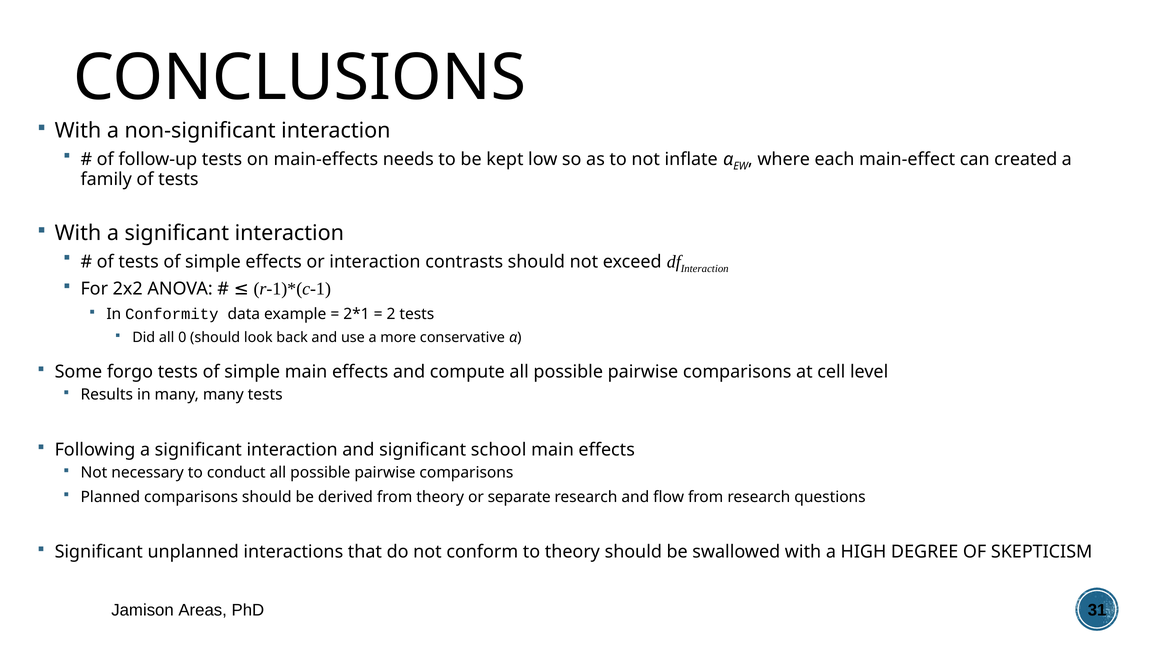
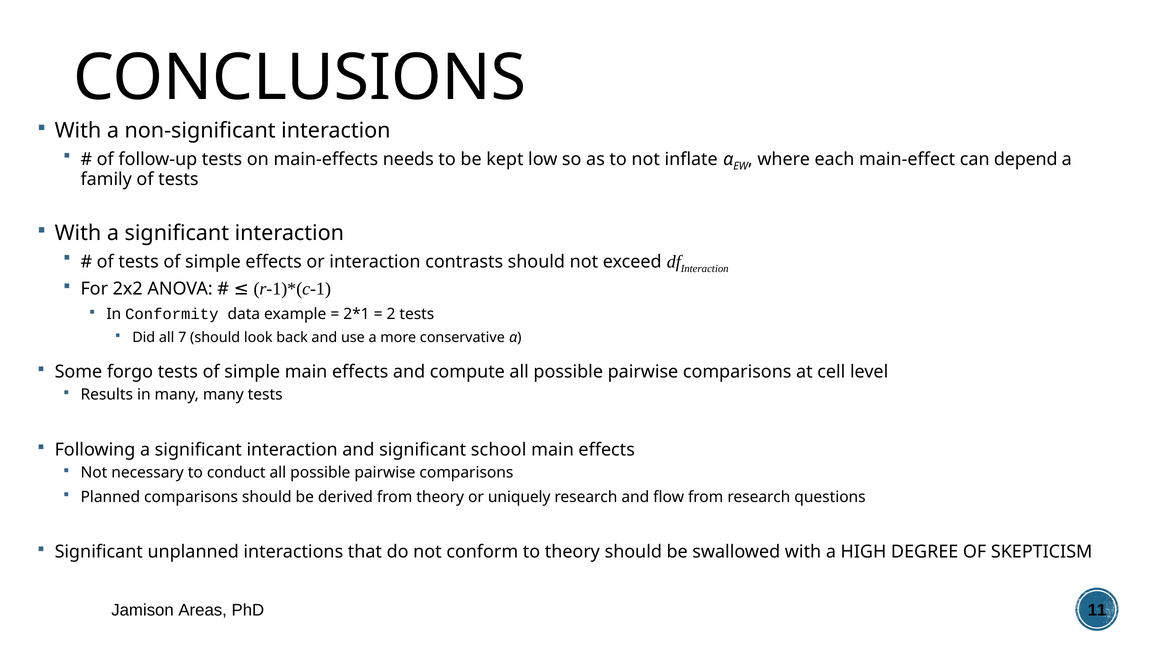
created: created -> depend (1026, 159)
0: 0 -> 7 (182, 338)
separate: separate -> uniquely (519, 497)
31: 31 -> 11 (1097, 610)
